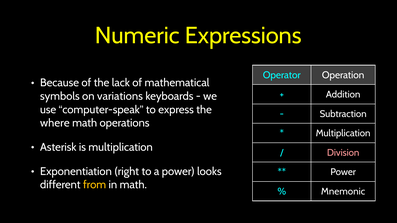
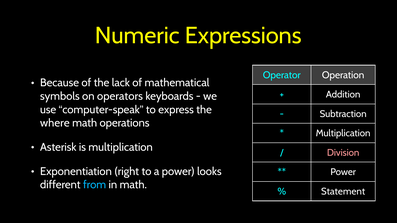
variations: variations -> operators (120, 96)
from colour: yellow -> light blue (95, 185)
Mnemonic: Mnemonic -> Statement (343, 192)
